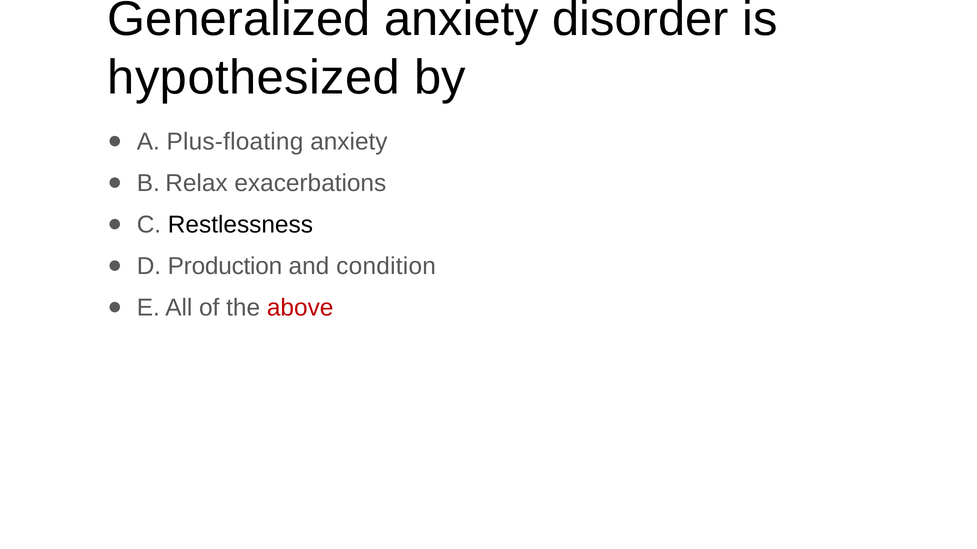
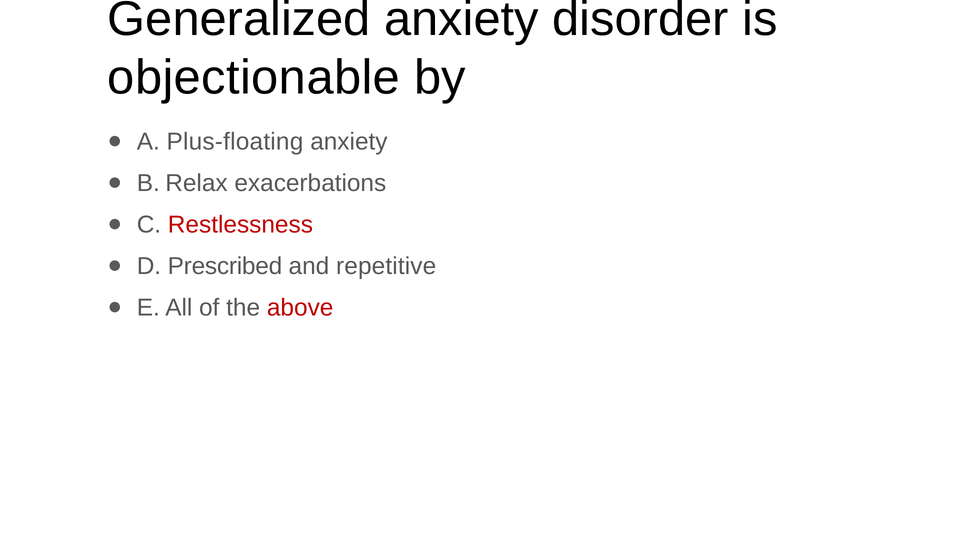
hypothesized: hypothesized -> objectionable (254, 78)
Restlessness colour: black -> red (240, 225)
Production: Production -> Prescribed (225, 266)
condition: condition -> repetitive (386, 266)
